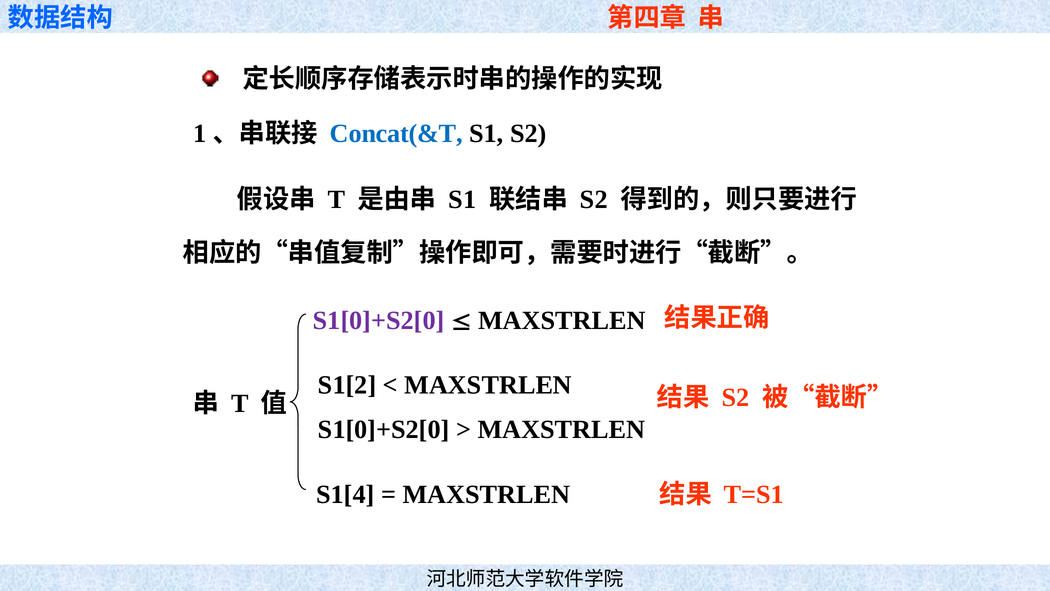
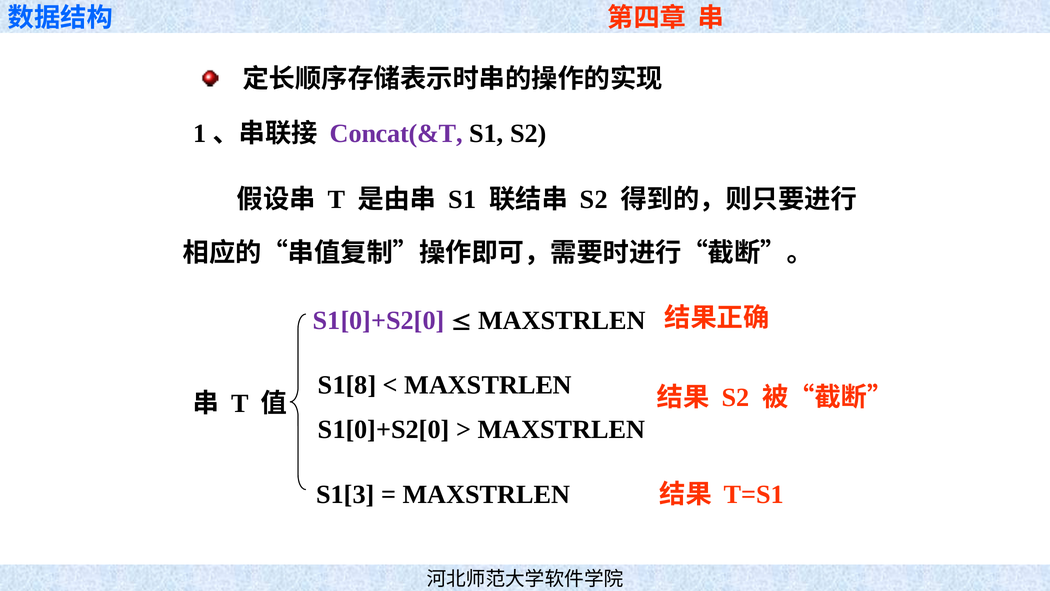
Concat(&T colour: blue -> purple (396, 134)
S1[2: S1[2 -> S1[8 (347, 385)
S1[4: S1[4 -> S1[3 (345, 494)
